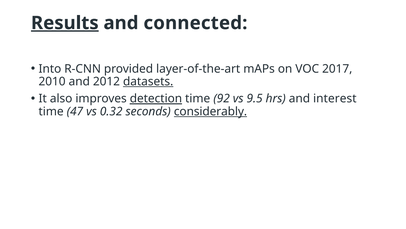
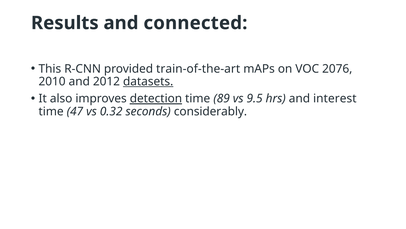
Results underline: present -> none (65, 23)
Into: Into -> This (50, 69)
layer-of-the-art: layer-of-the-art -> train-of-the-art (198, 69)
2017: 2017 -> 2076 (337, 69)
92: 92 -> 89 (222, 98)
considerably underline: present -> none (210, 111)
